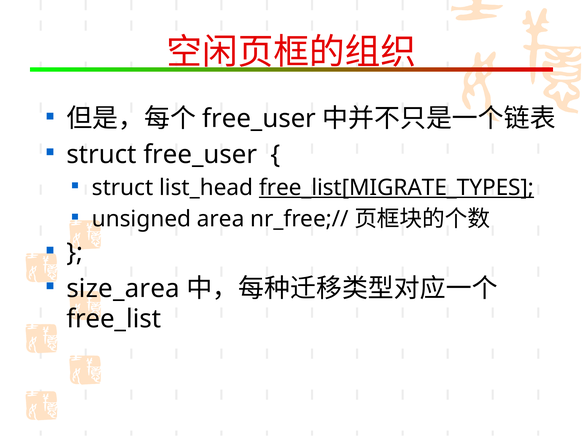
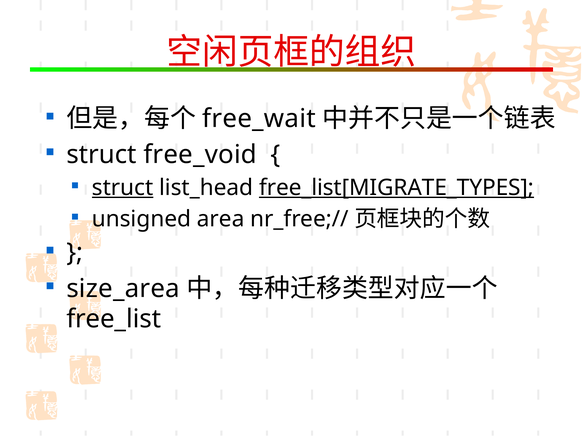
free_user: free_user -> free_wait (259, 119)
struct free_user: free_user -> free_void (200, 154)
struct underline: none -> present (123, 187)
